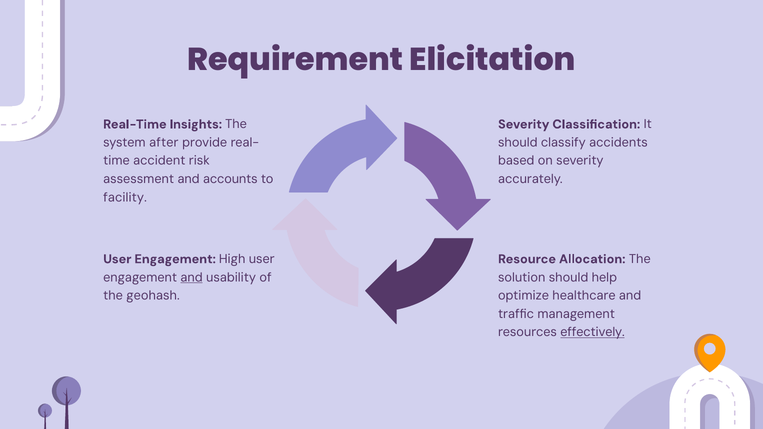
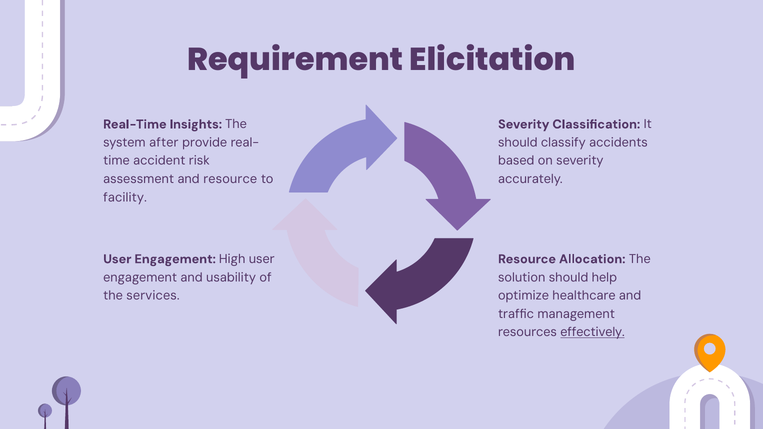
and accounts: accounts -> resource (230, 179)
and underline: present -> none (192, 277)
geohash: geohash -> services (153, 296)
